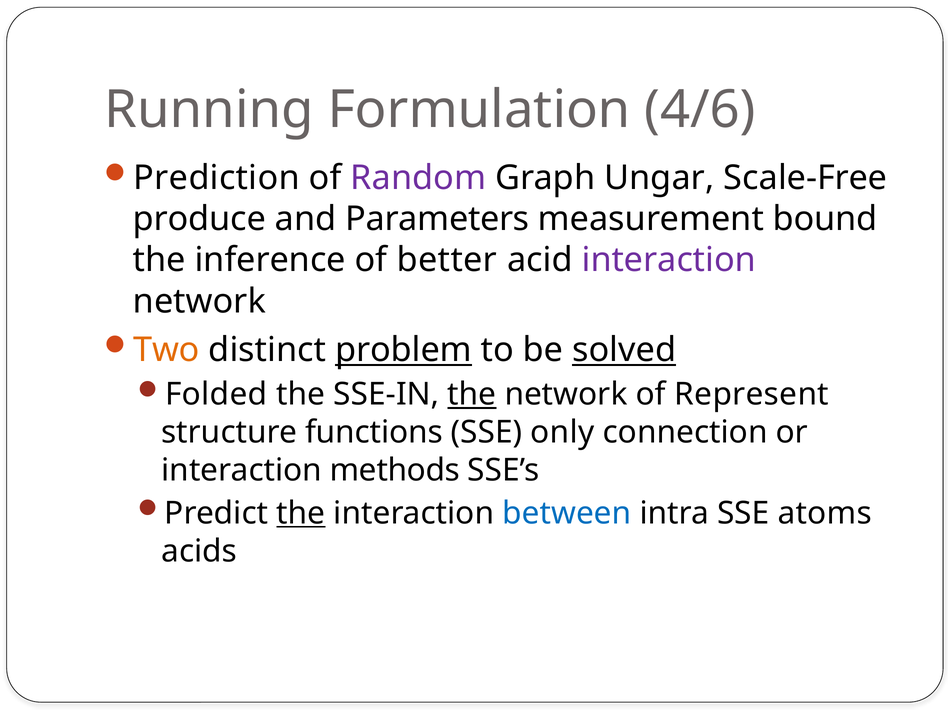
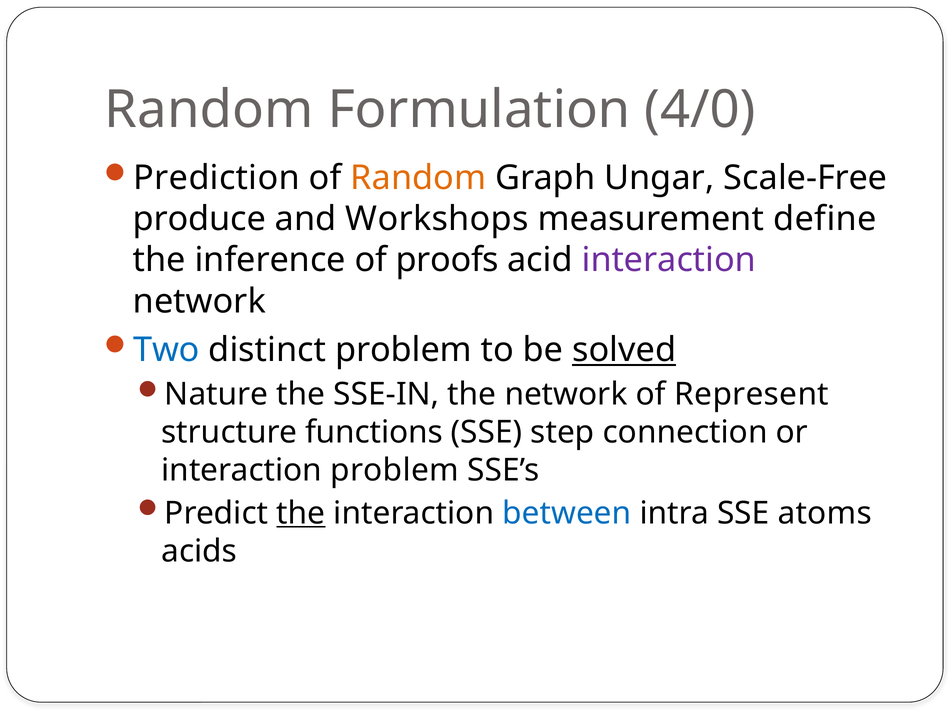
Running: Running -> Random (209, 110)
4/6: 4/6 -> 4/0 (700, 110)
Random colour: purple -> orange (418, 178)
Parameters: Parameters -> Workshops (437, 219)
bound: bound -> define (825, 219)
better: better -> proofs (447, 260)
Two colour: orange -> blue (167, 350)
problem underline: present -> none (403, 350)
Folded: Folded -> Nature (216, 395)
the underline: present -> none (472, 395)
only: only -> step (562, 433)
interaction methods: methods -> problem (395, 471)
